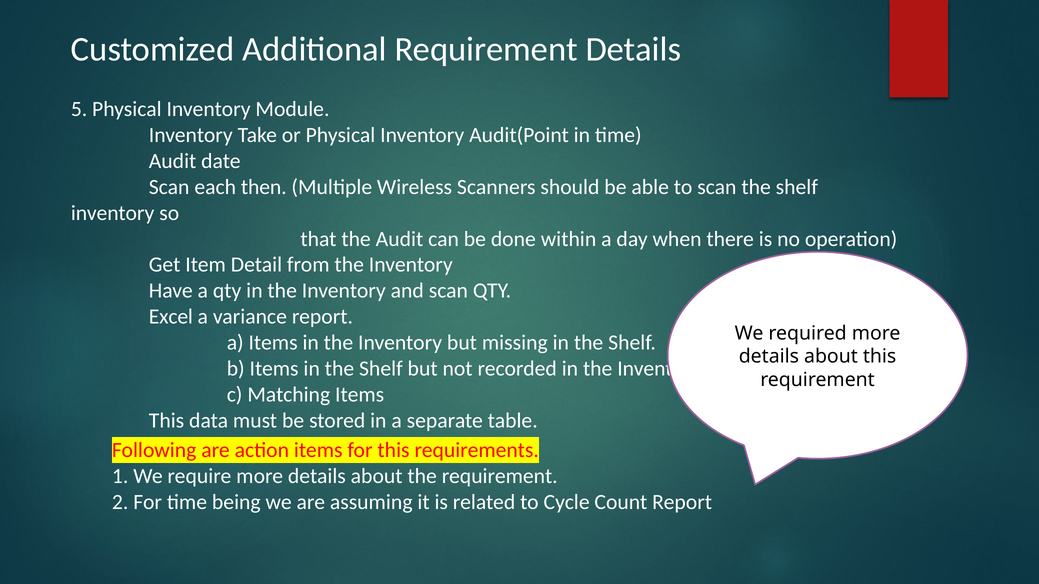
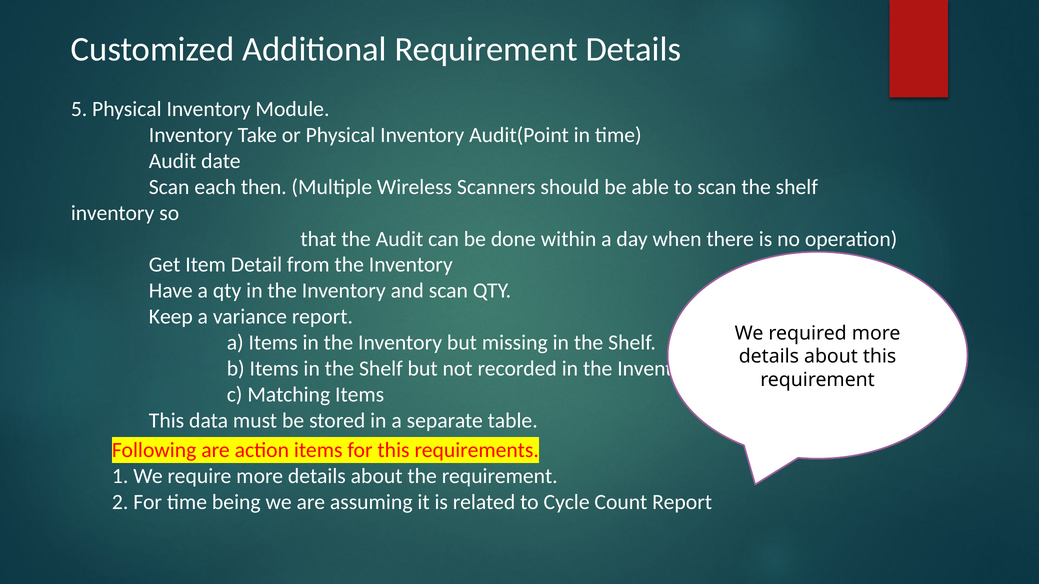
Excel: Excel -> Keep (171, 317)
